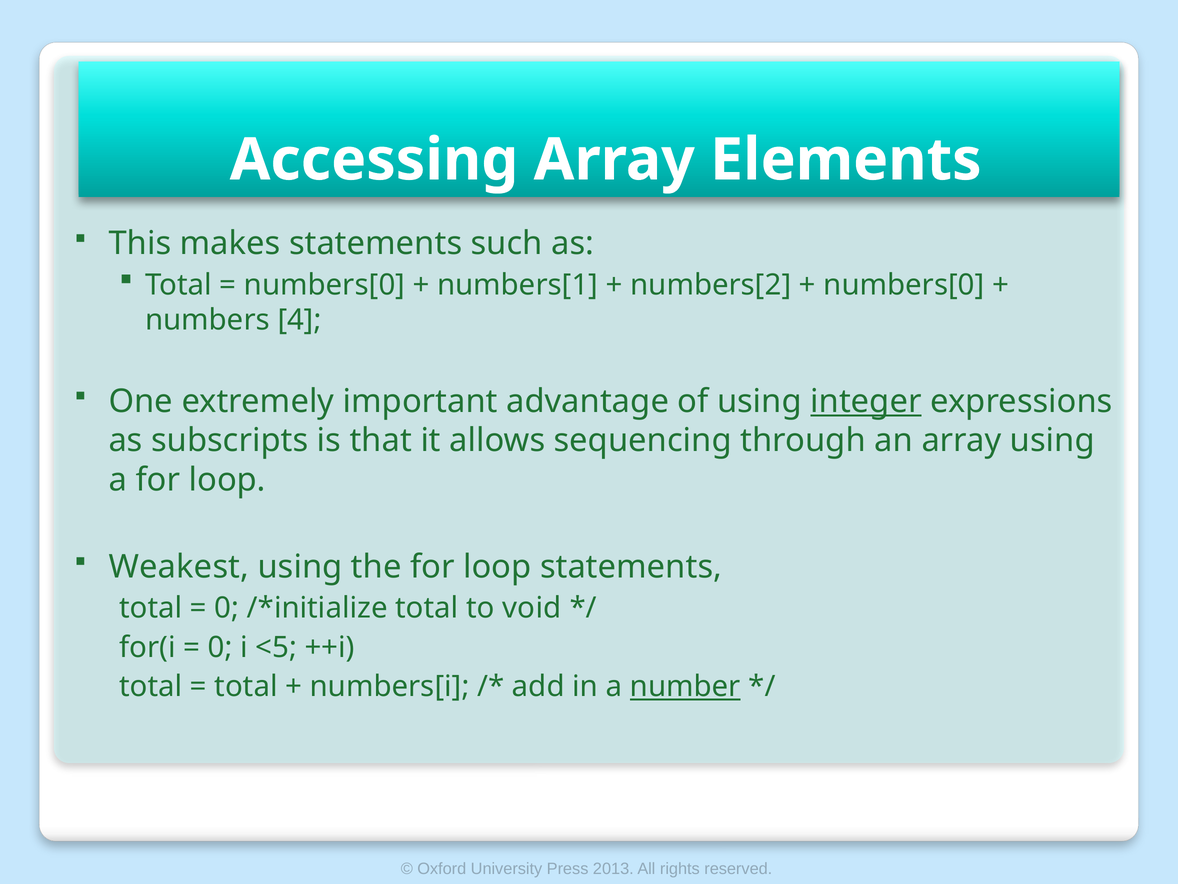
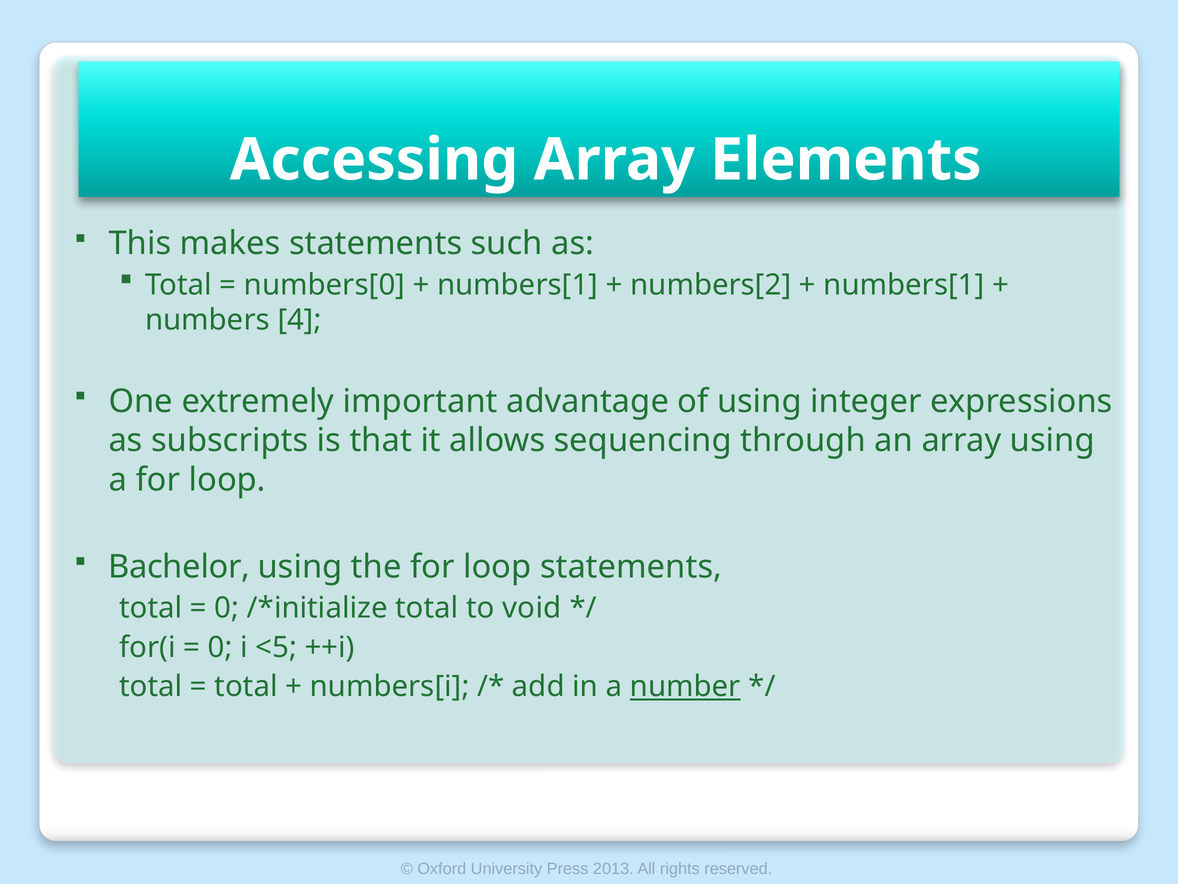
numbers[0: numbers[0 -> numbers[1 (904, 285)
integer underline: present -> none (866, 401)
Weakest: Weakest -> Bachelor (179, 566)
